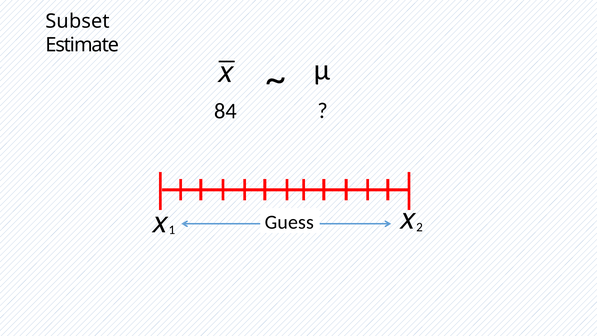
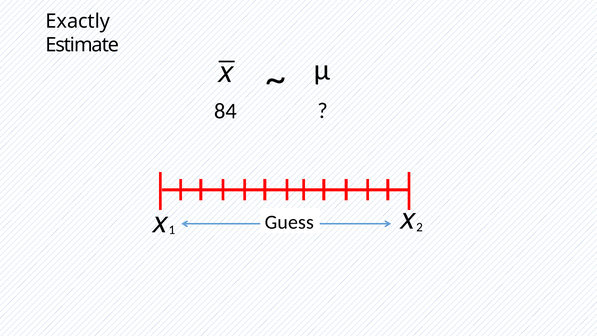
Subset: Subset -> Exactly (78, 21)
